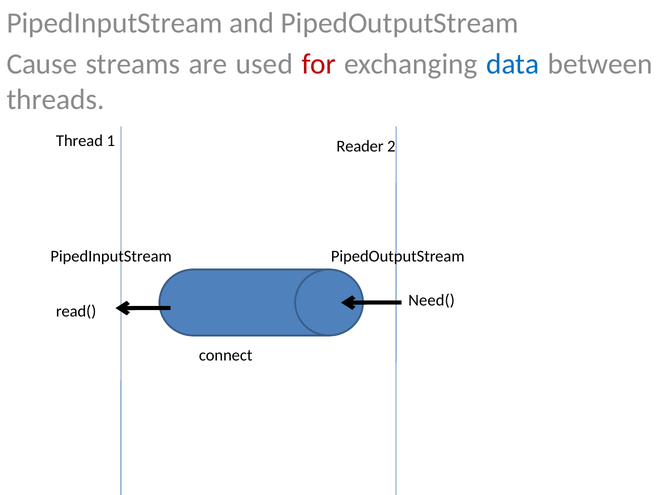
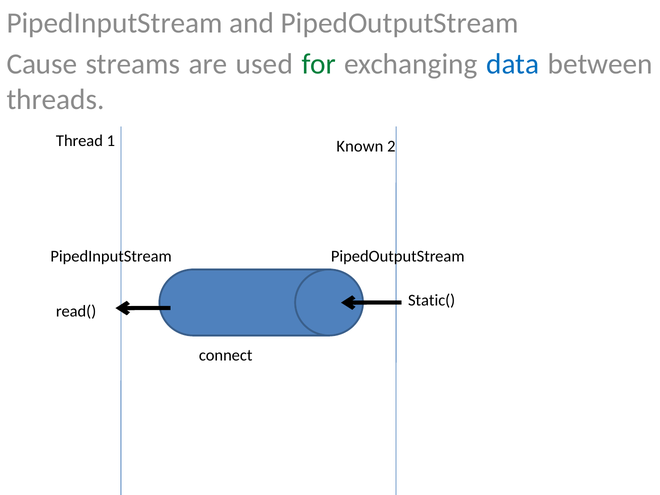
for colour: red -> green (319, 64)
Reader: Reader -> Known (360, 146)
Need(: Need( -> Static( (432, 300)
